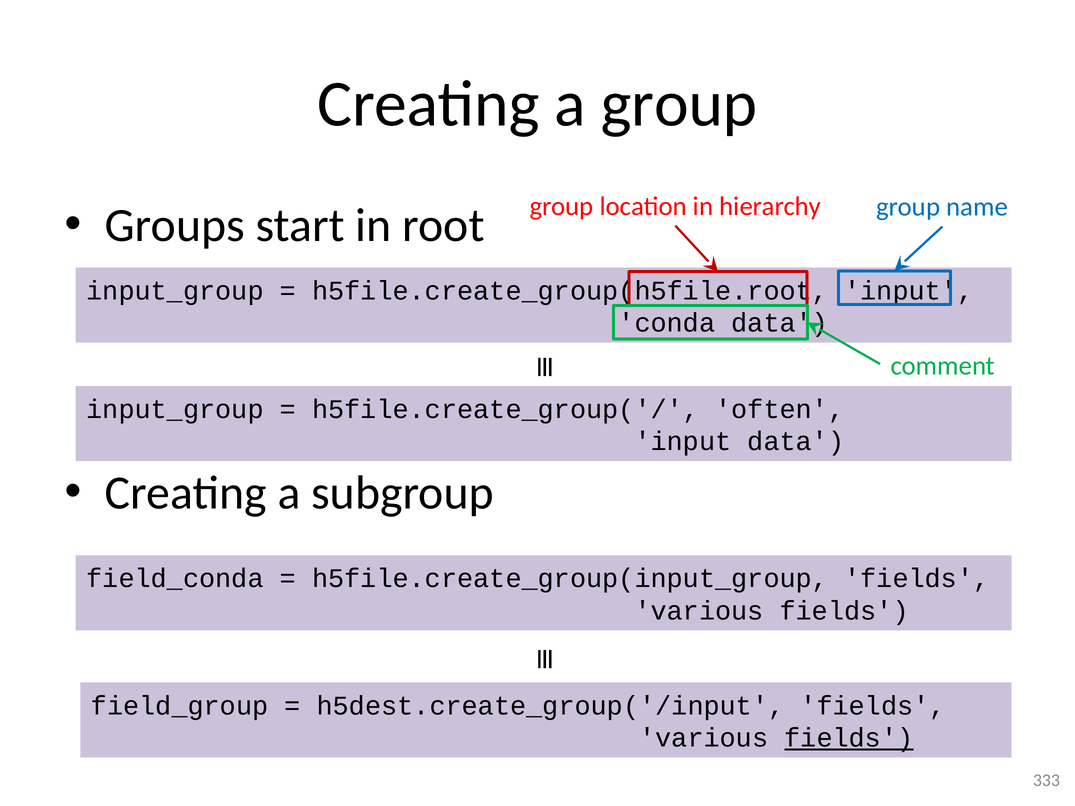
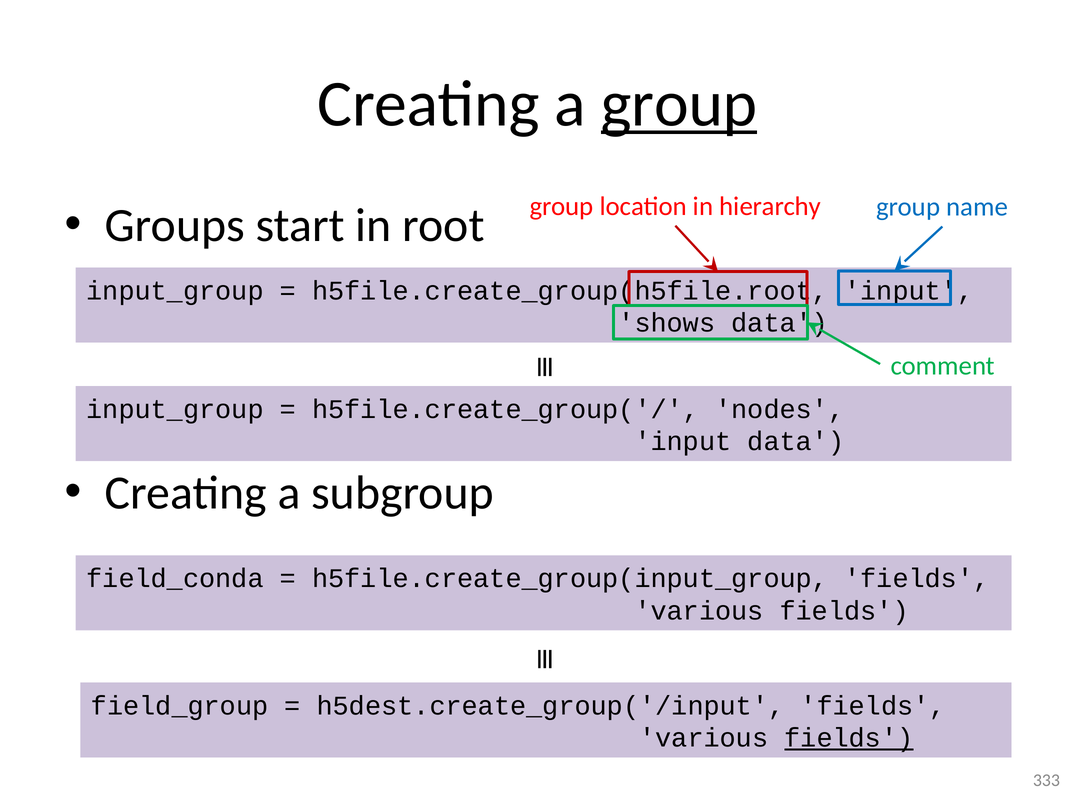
group underline: none -> present (679, 104)
conda: conda -> shows (667, 323)
often: often -> nodes (780, 409)
